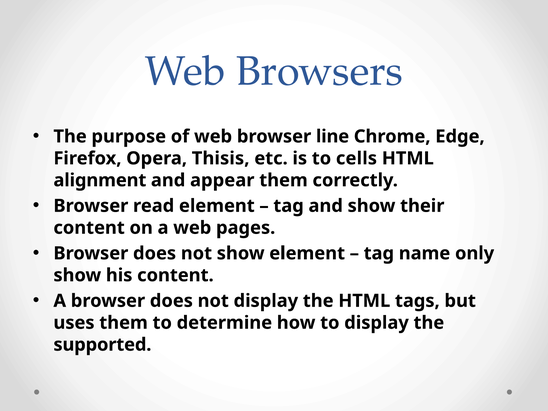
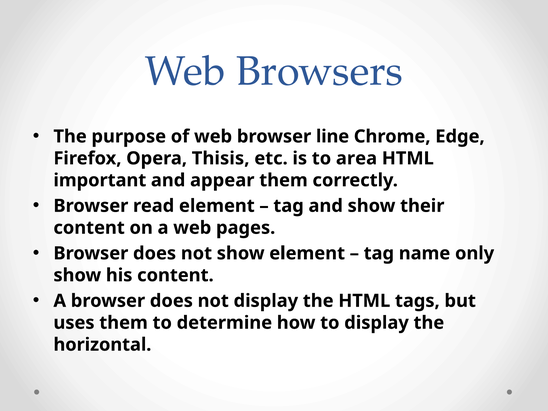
cells: cells -> area (356, 158)
alignment: alignment -> important (100, 180)
supported: supported -> horizontal (102, 345)
